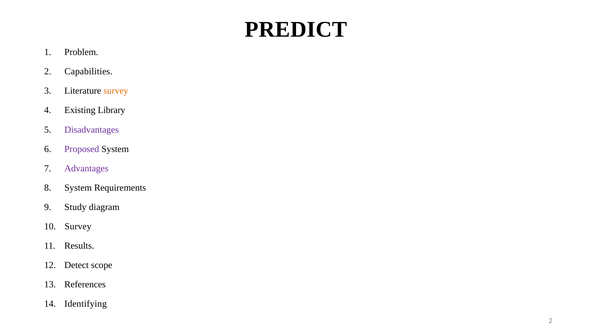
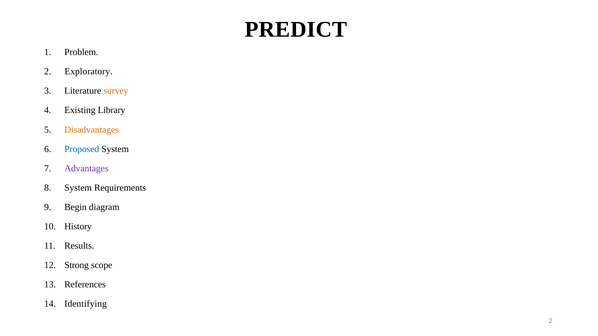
Capabilities: Capabilities -> Exploratory (89, 72)
Disadvantages colour: purple -> orange (92, 130)
Proposed colour: purple -> blue (82, 149)
Study: Study -> Begin (76, 207)
Survey: Survey -> History (78, 227)
Detect: Detect -> Strong (77, 265)
